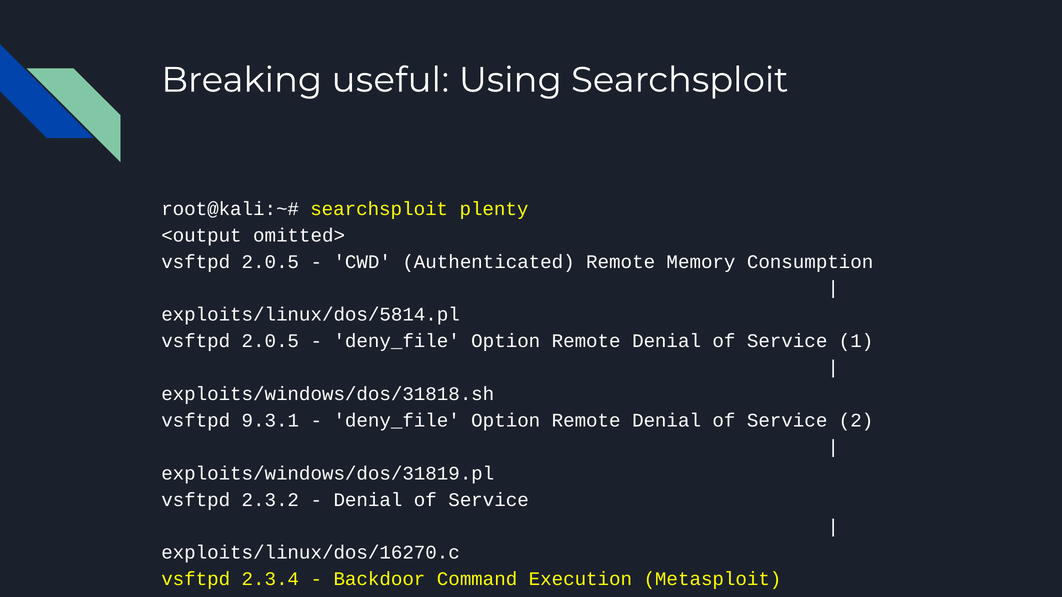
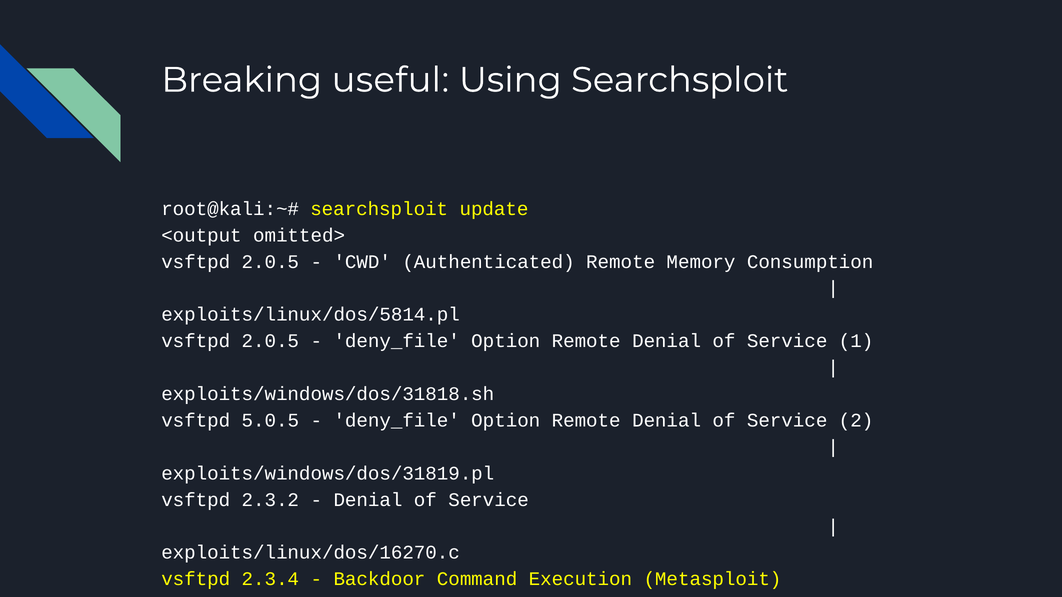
plenty: plenty -> update (494, 209)
9.3.1: 9.3.1 -> 5.0.5 (270, 421)
